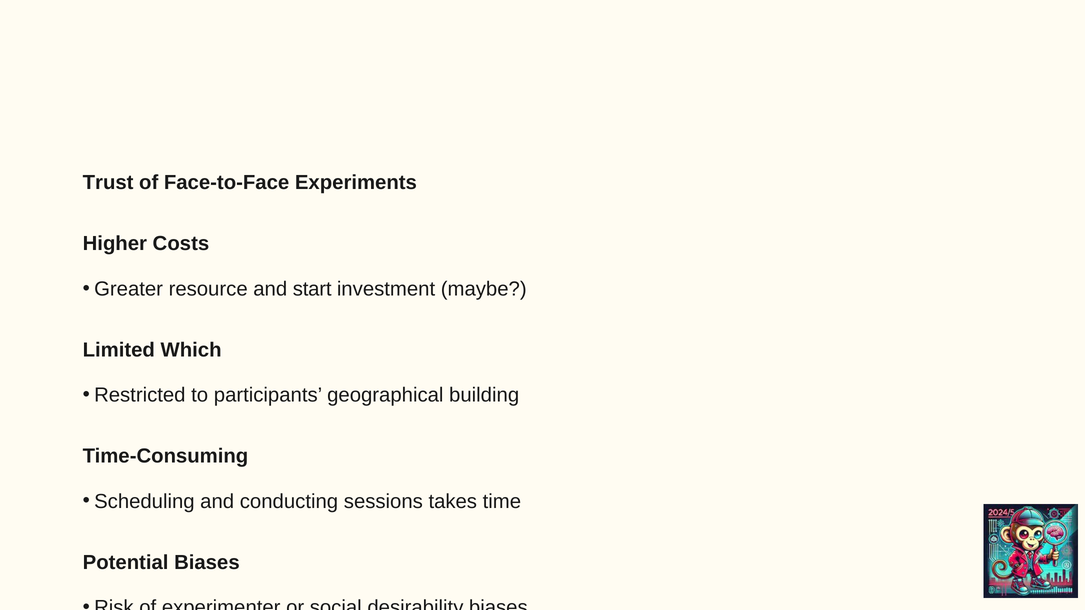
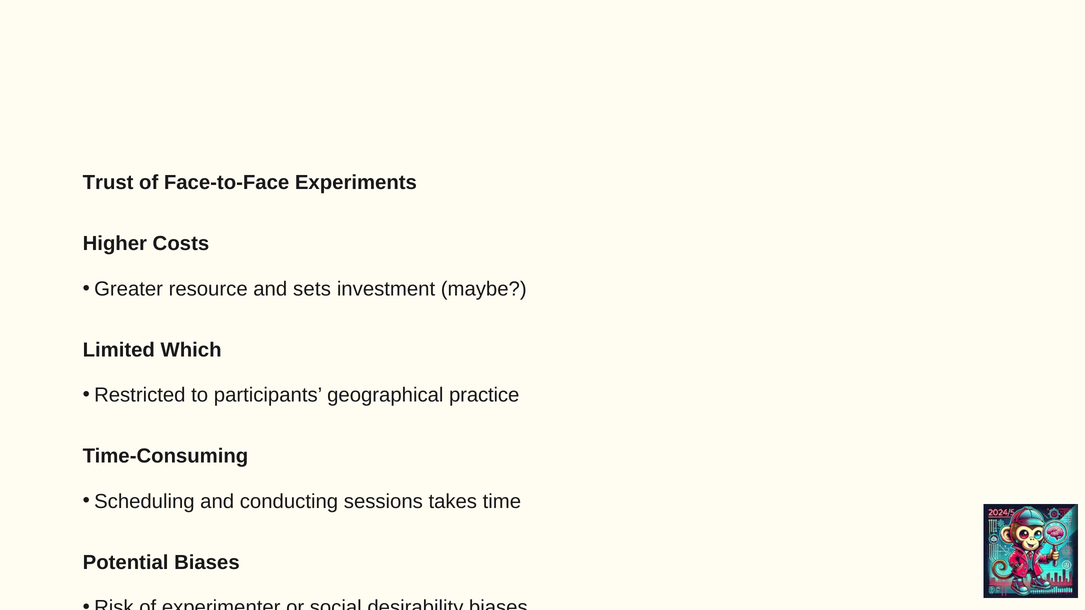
start: start -> sets (312, 289)
building: building -> practice (484, 395)
